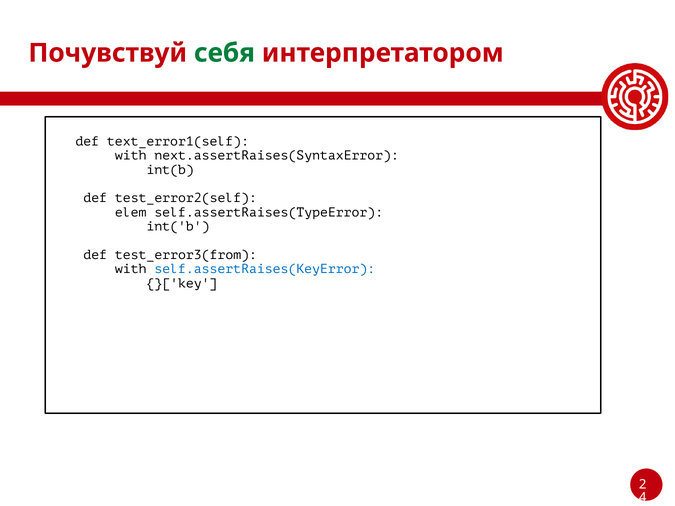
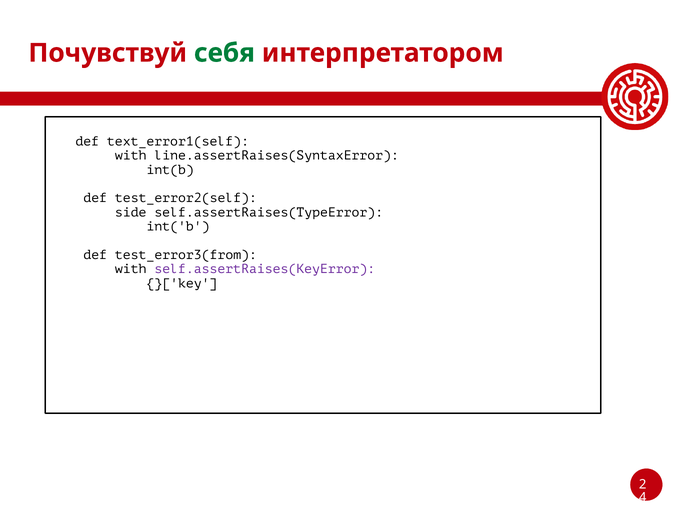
next.assertRaises(SyntaxError: next.assertRaises(SyntaxError -> line.assertRaises(SyntaxError (277, 156)
elem: elem -> side (131, 212)
self.assertRaises(KeyError colour: blue -> purple (265, 269)
